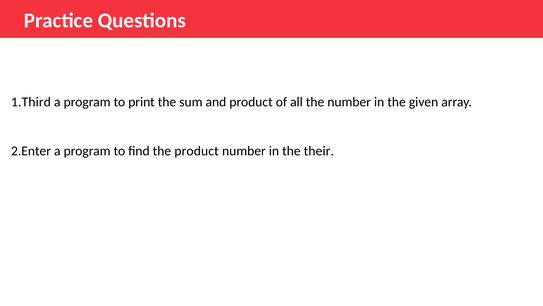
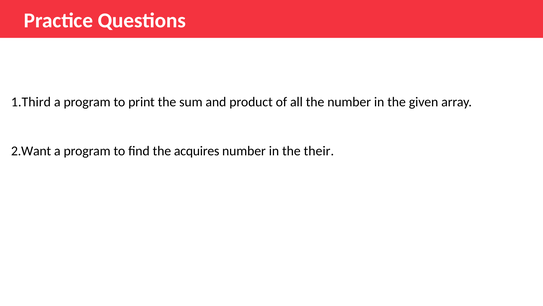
2.Enter: 2.Enter -> 2.Want (31, 151)
the product: product -> acquires (197, 151)
